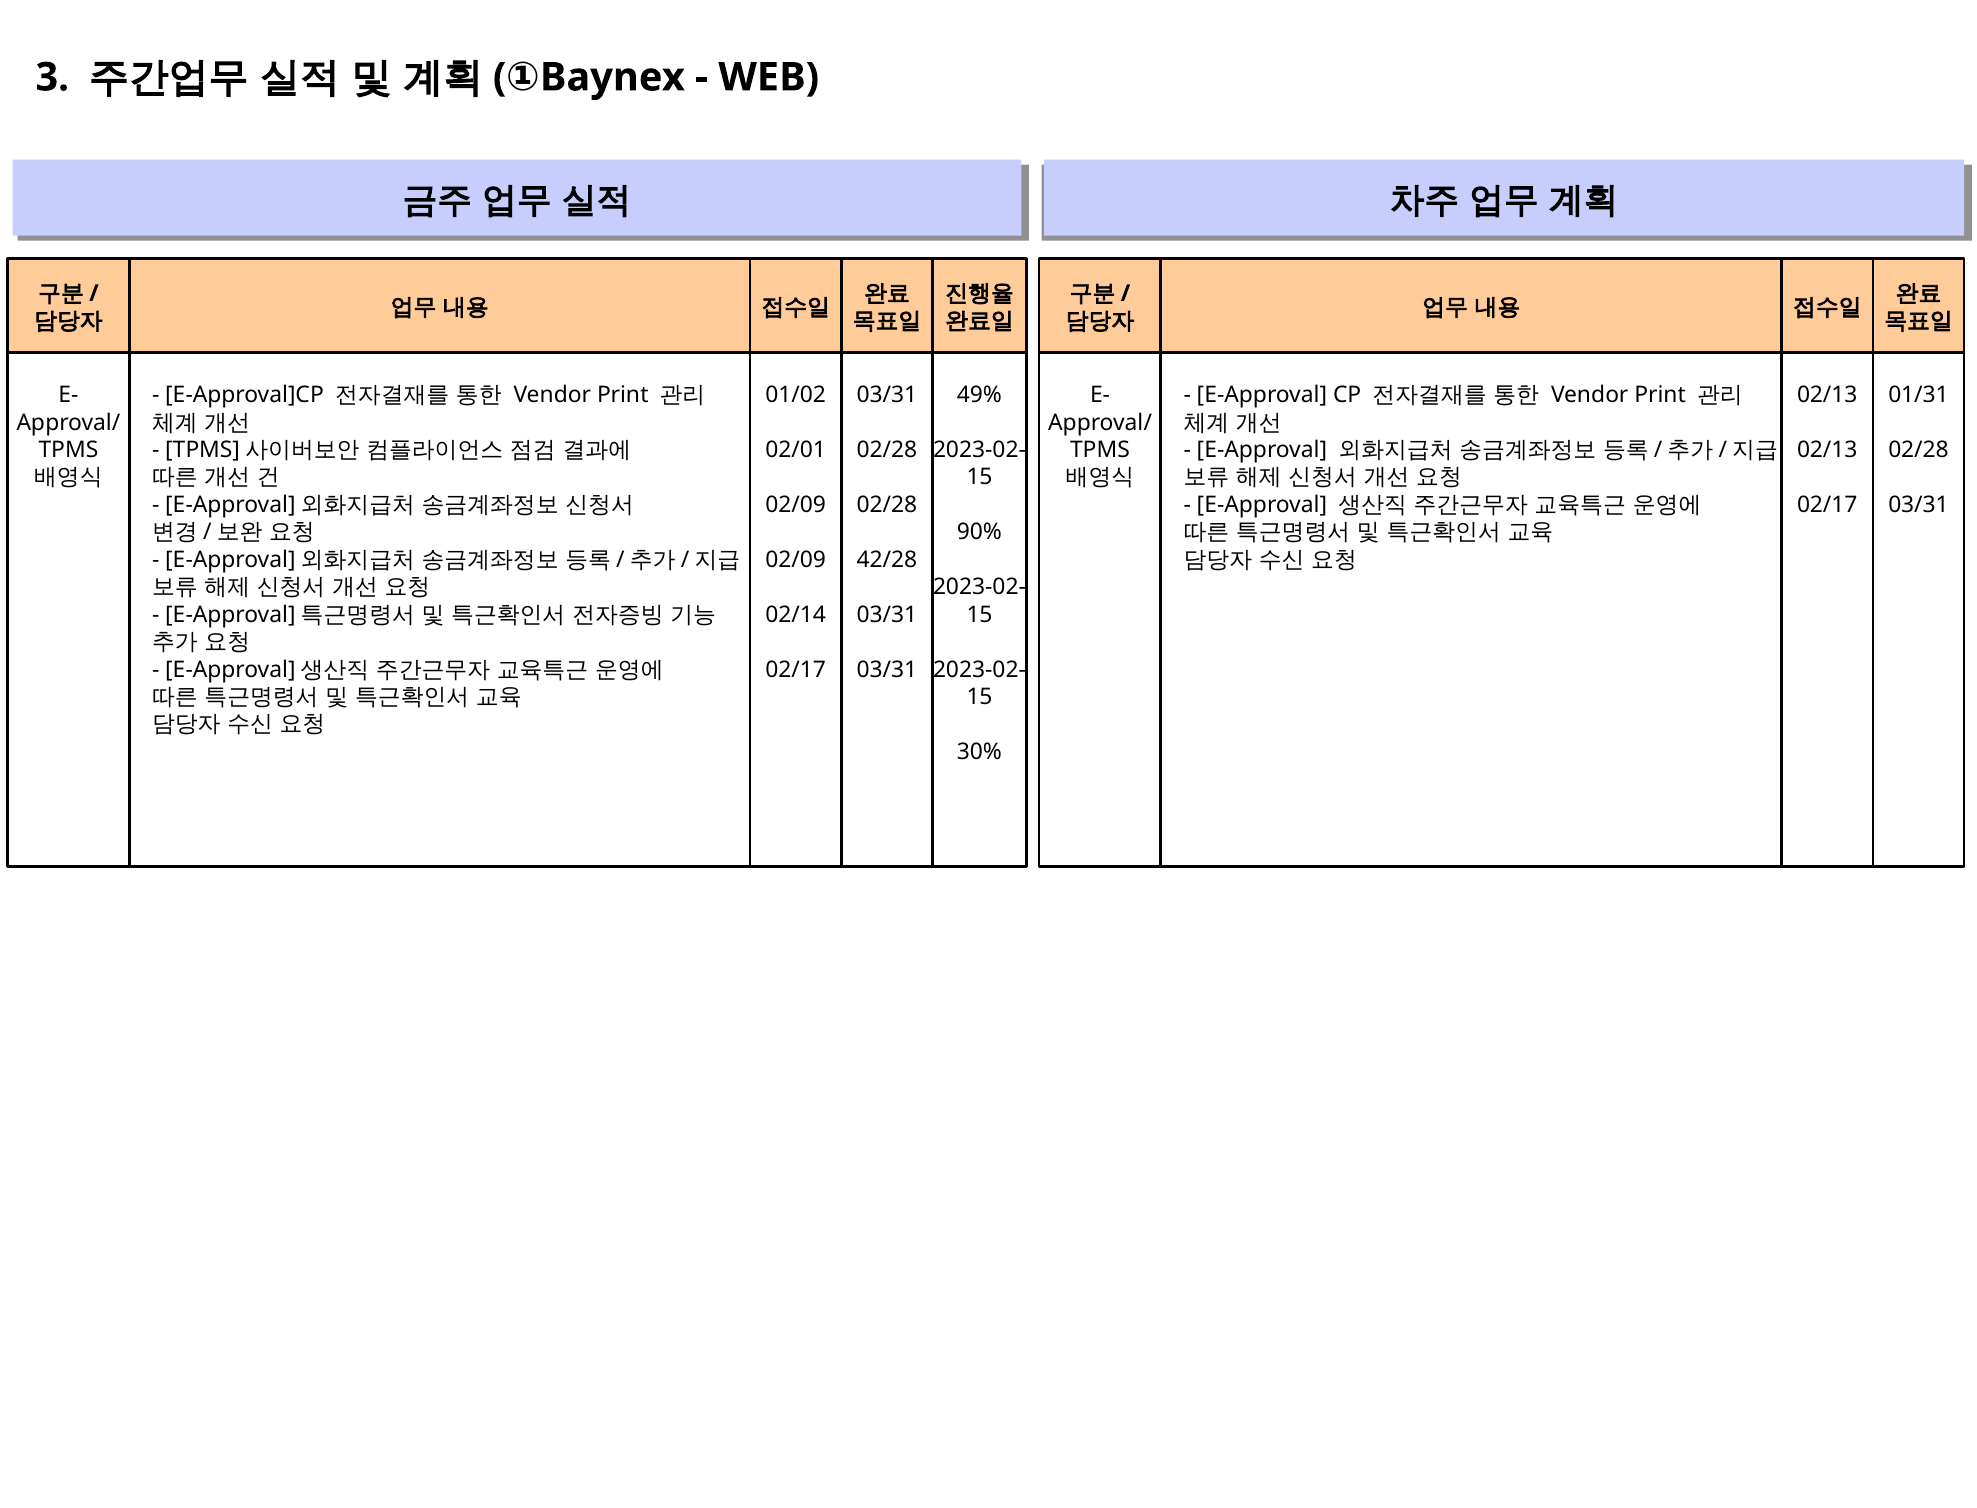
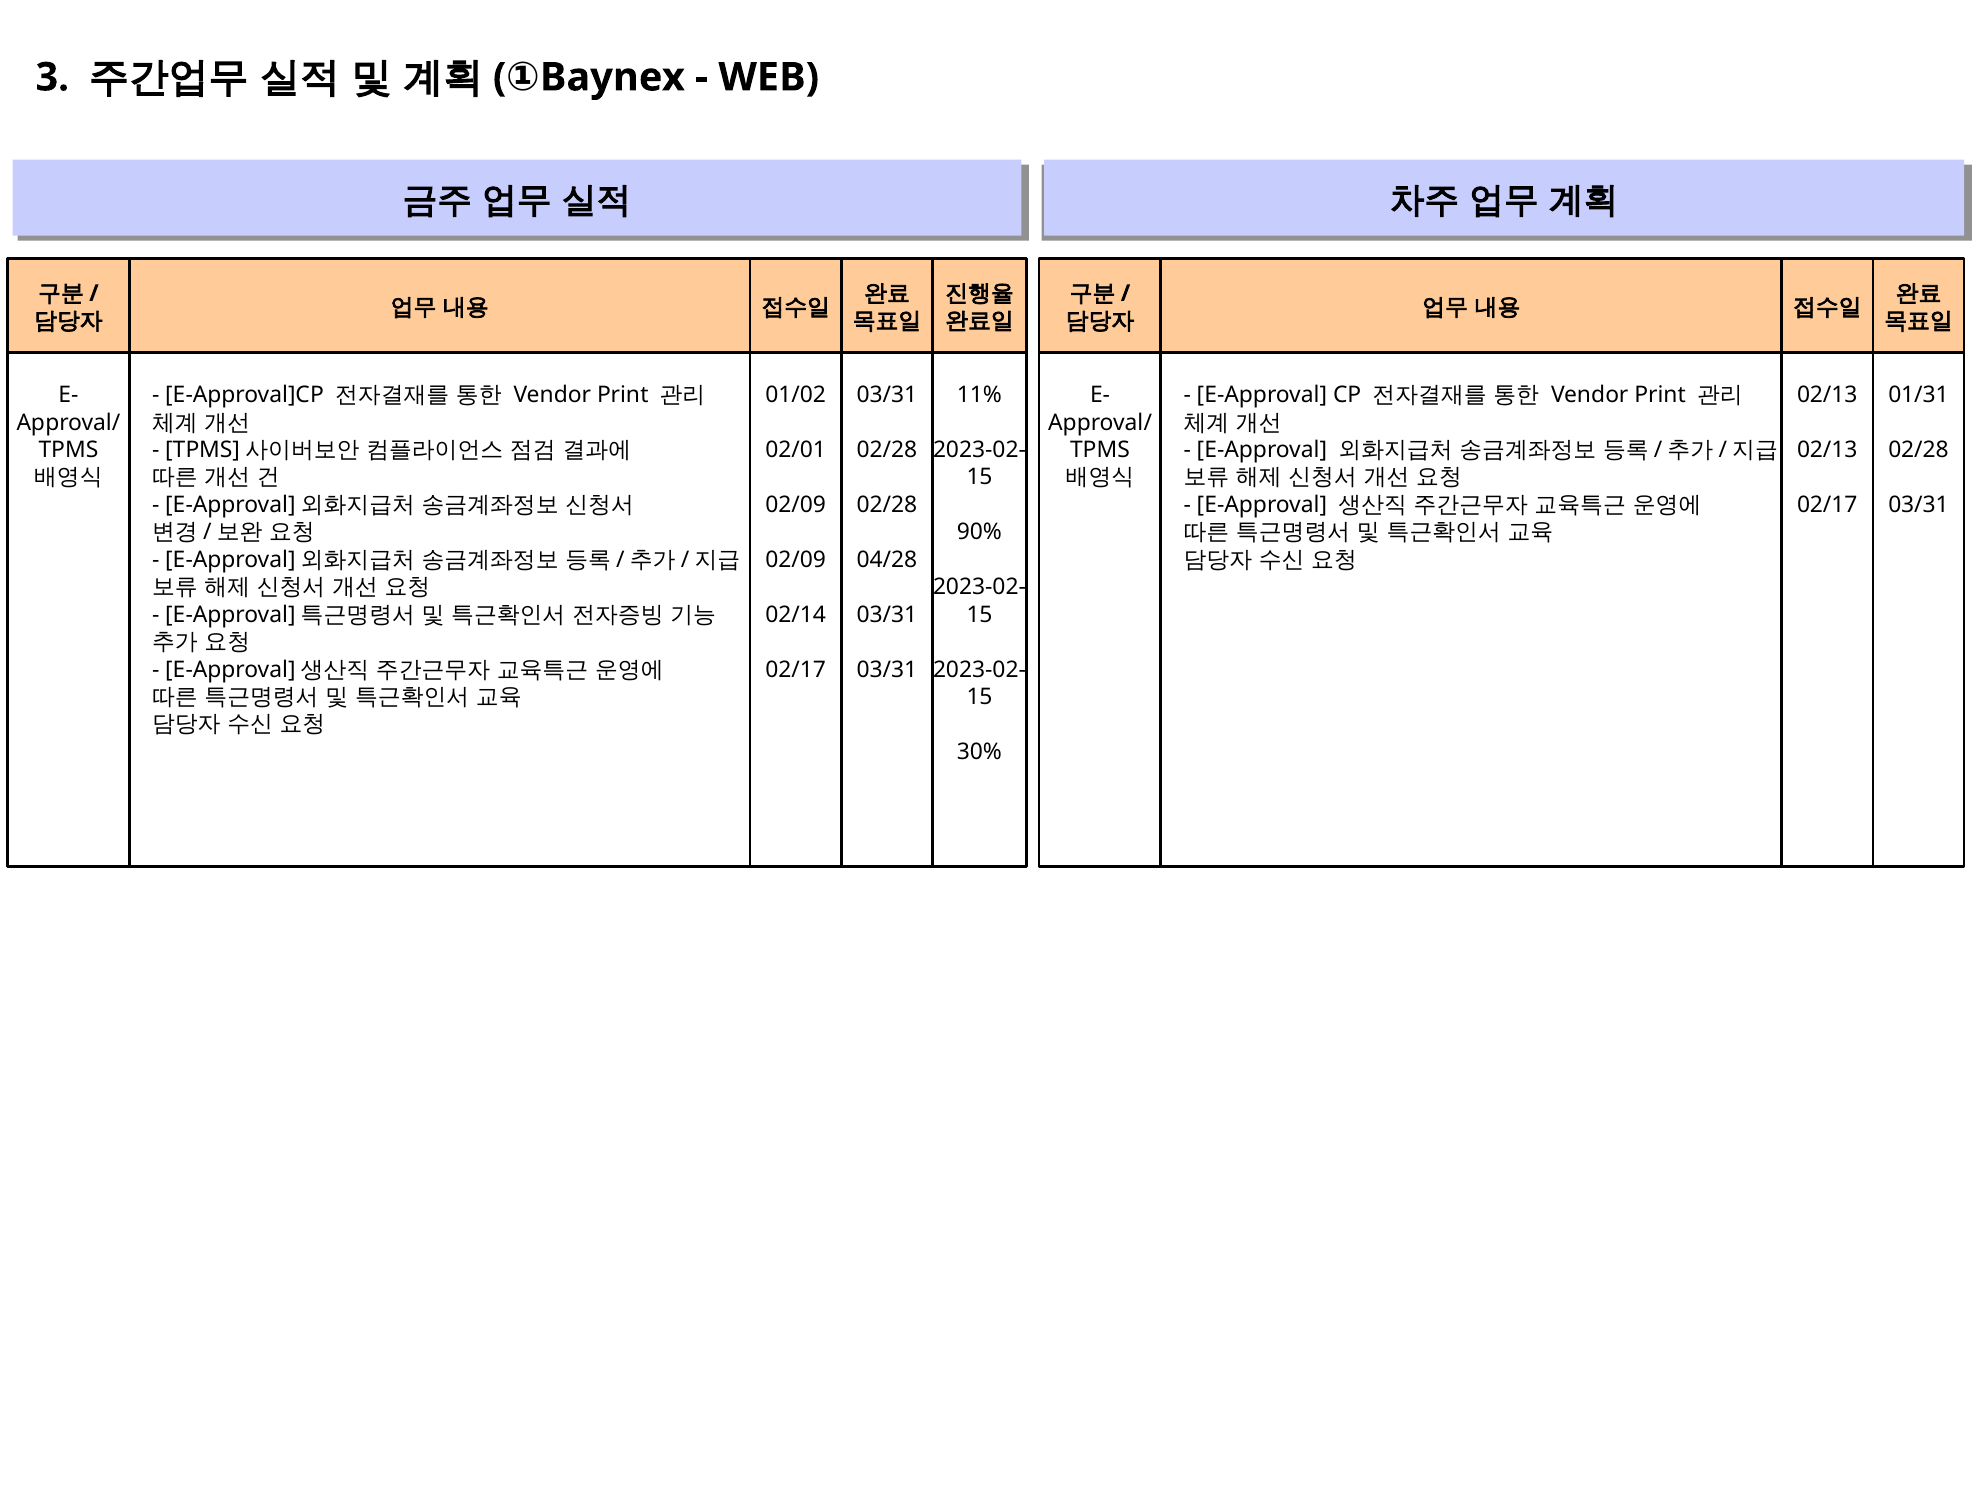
49%: 49% -> 11% (979, 395)
42/28: 42/28 -> 04/28 (887, 560)
